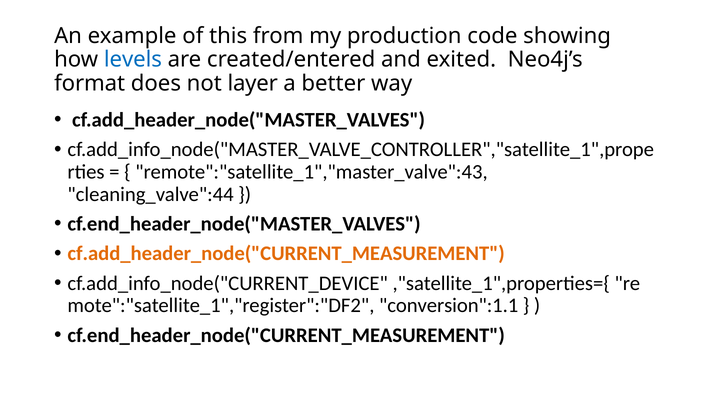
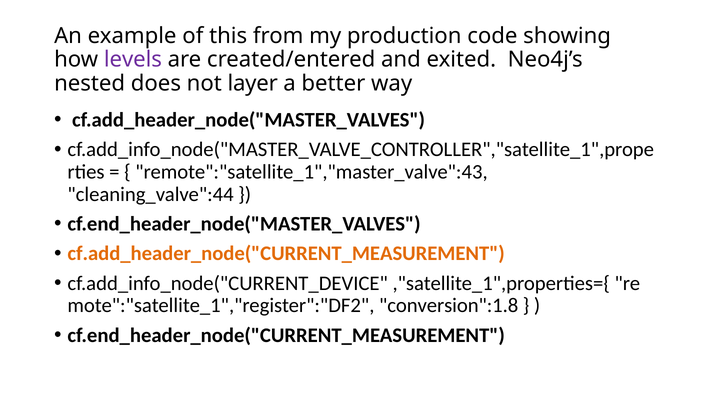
levels colour: blue -> purple (133, 60)
format: format -> nested (90, 84)
conversion":1.1: conversion":1.1 -> conversion":1.8 (449, 306)
